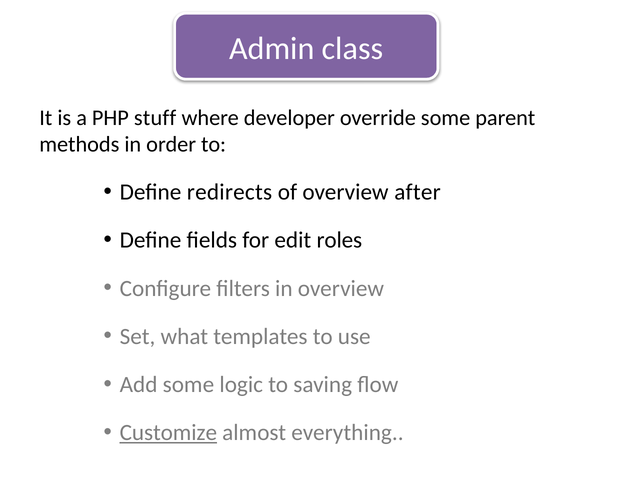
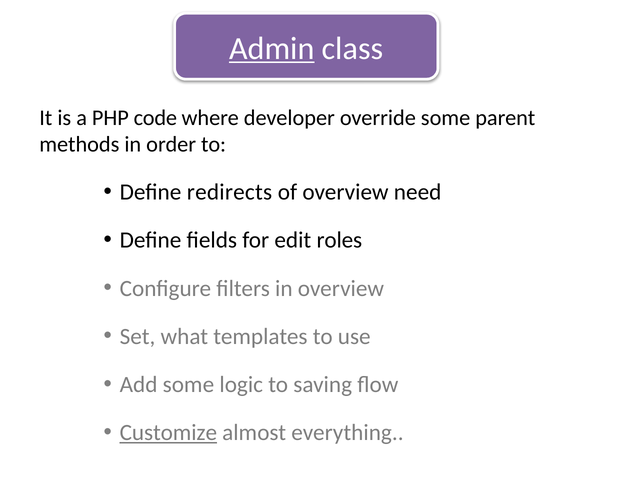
Admin underline: none -> present (272, 48)
stuff: stuff -> code (155, 118)
after: after -> need (418, 192)
